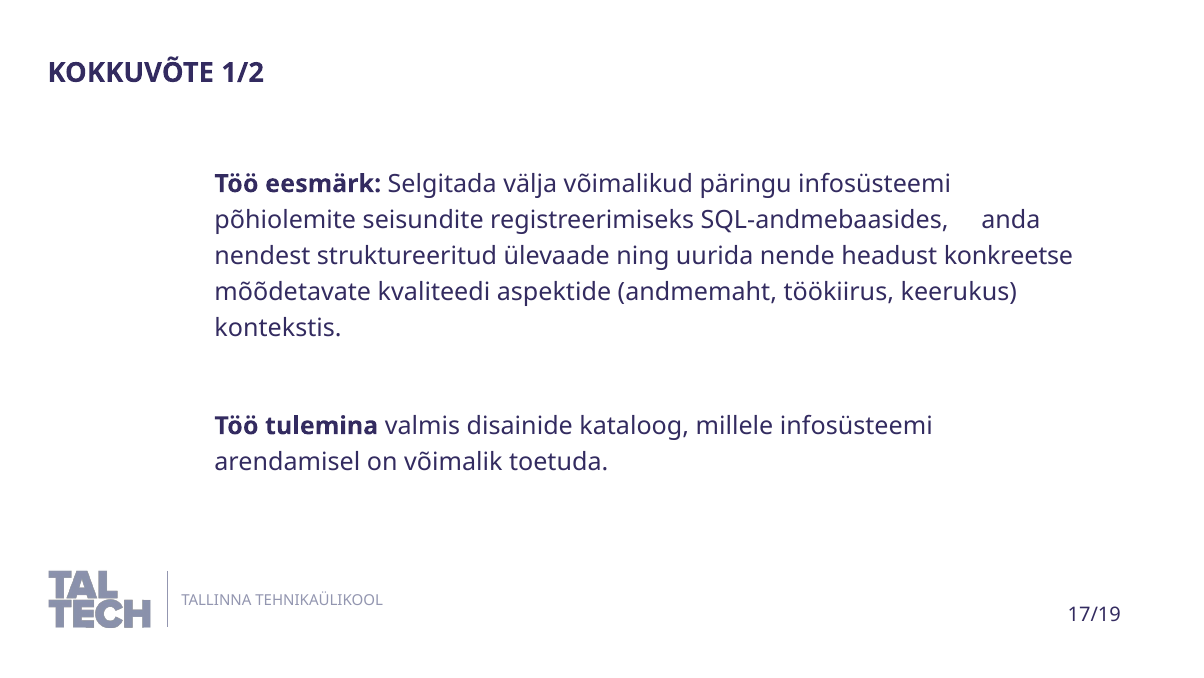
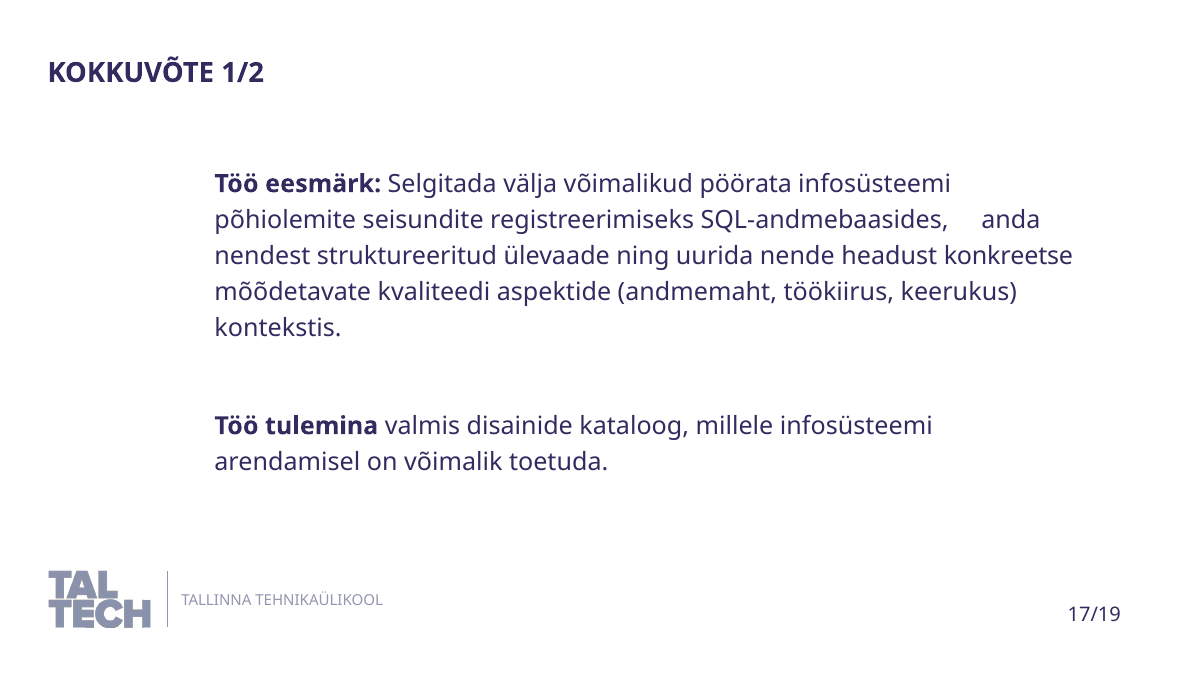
päringu: päringu -> pöörata (746, 184)
